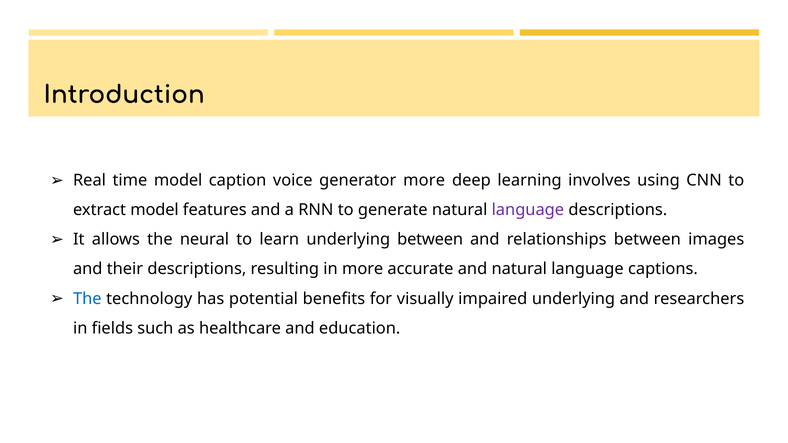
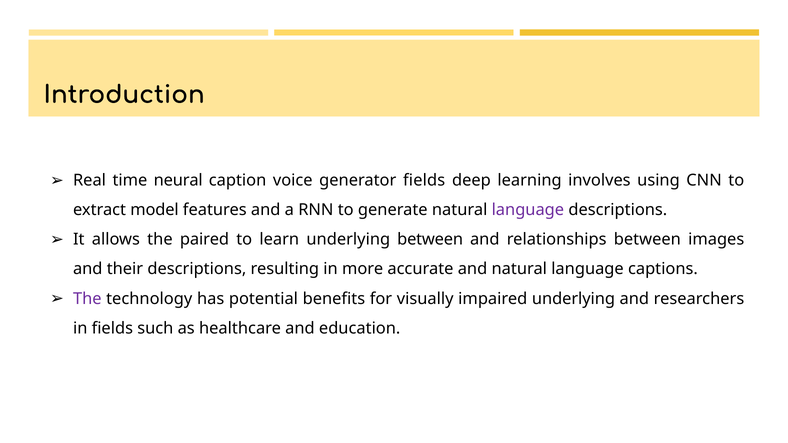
time model: model -> neural (178, 180)
generator more: more -> fields (424, 180)
neural: neural -> paired (204, 240)
The colour: blue -> purple (87, 299)
